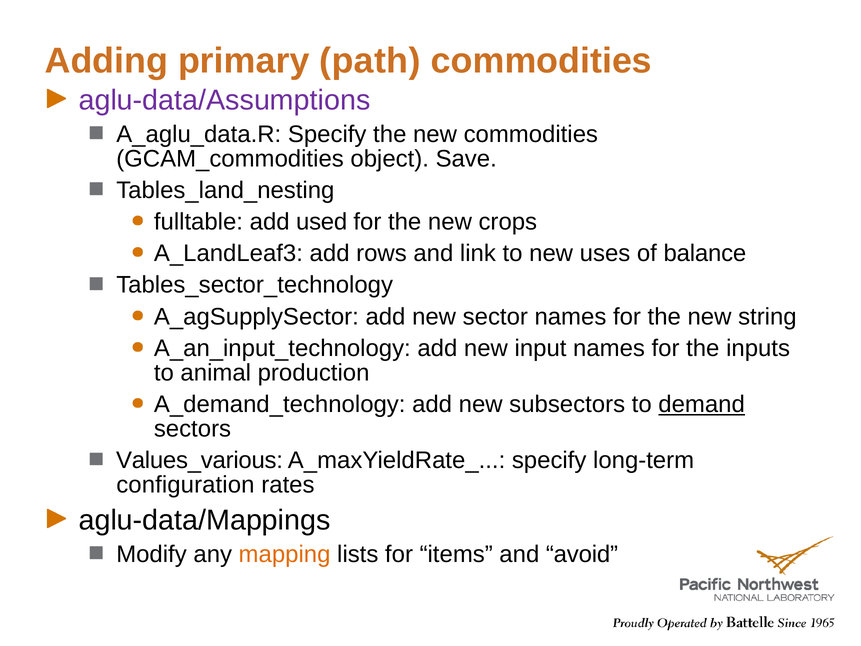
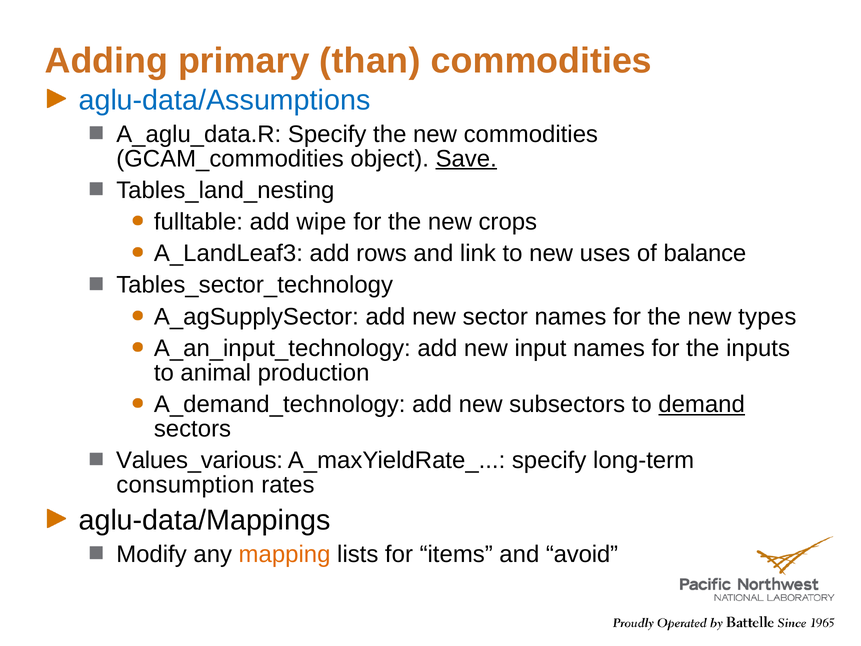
path: path -> than (370, 61)
aglu-data/Assumptions colour: purple -> blue (225, 100)
Save underline: none -> present (466, 159)
used: used -> wipe (321, 222)
string: string -> types (767, 317)
configuration: configuration -> consumption (185, 485)
